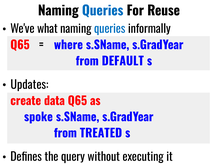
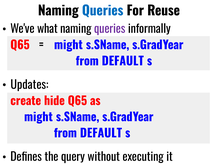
queries colour: blue -> purple (110, 29)
where: where -> might (68, 45)
data: data -> hide (54, 101)
spoke: spoke -> might (38, 117)
TREATED: TREATED -> DEFAULT (101, 133)
